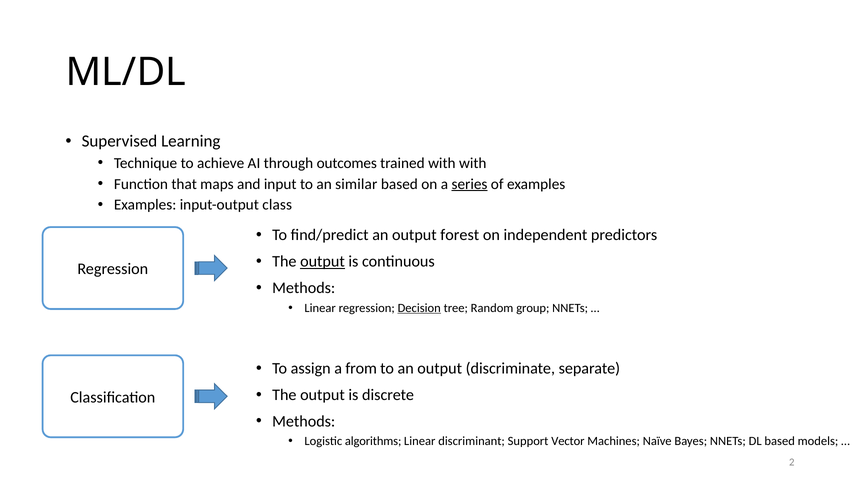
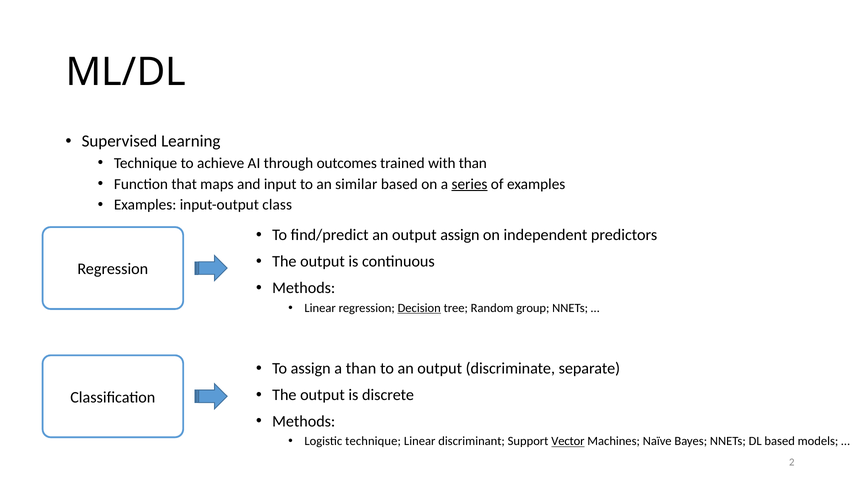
with with: with -> than (473, 163)
output forest: forest -> assign (460, 235)
output underline: present -> none (322, 261)
a from: from -> than (361, 368)
Logistic algorithms: algorithms -> technique (373, 441)
Vector underline: none -> present (568, 441)
